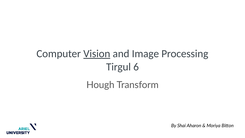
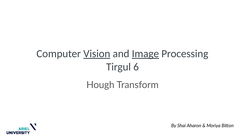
Image underline: none -> present (145, 54)
